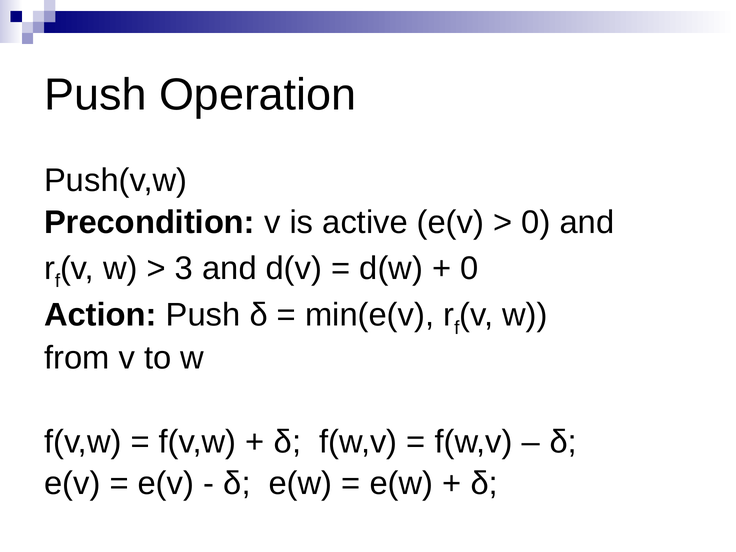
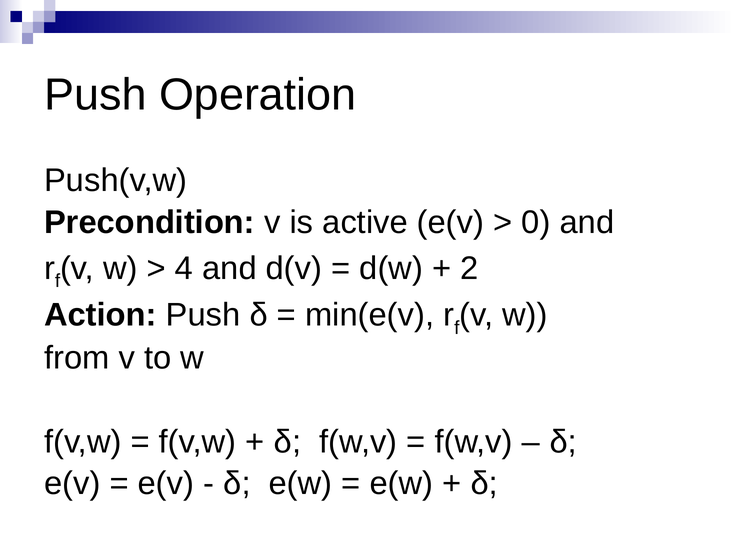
3: 3 -> 4 (184, 268)
0: 0 -> 2 (469, 268)
